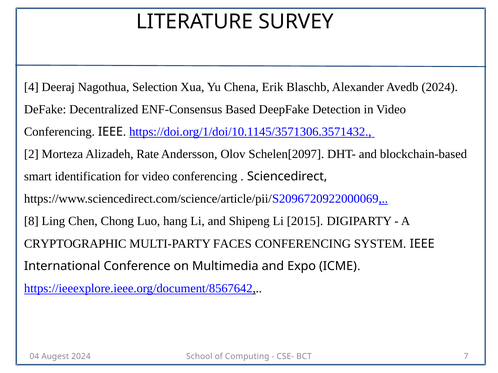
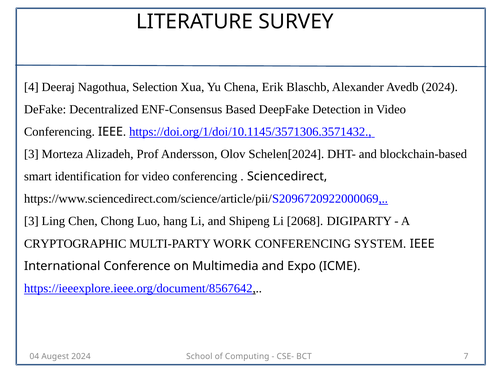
2: 2 -> 3 (31, 154)
Rate: Rate -> Prof (148, 154)
Schelen[2097: Schelen[2097 -> Schelen[2024 (286, 154)
8: 8 -> 3 (31, 222)
2015: 2015 -> 2068 (305, 222)
FACES: FACES -> WORK (232, 244)
